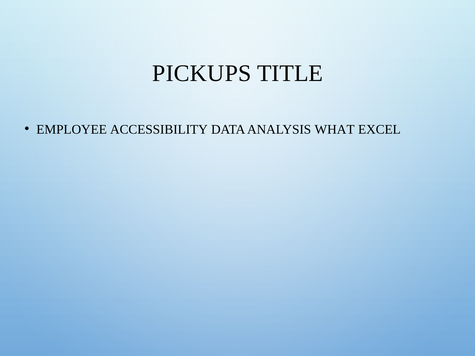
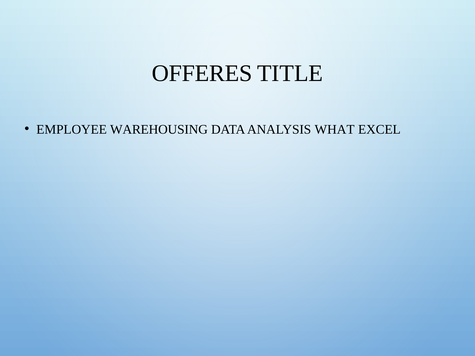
PICKUPS: PICKUPS -> OFFERES (202, 73)
ACCESSIBILITY: ACCESSIBILITY -> WAREHOUSING (159, 129)
